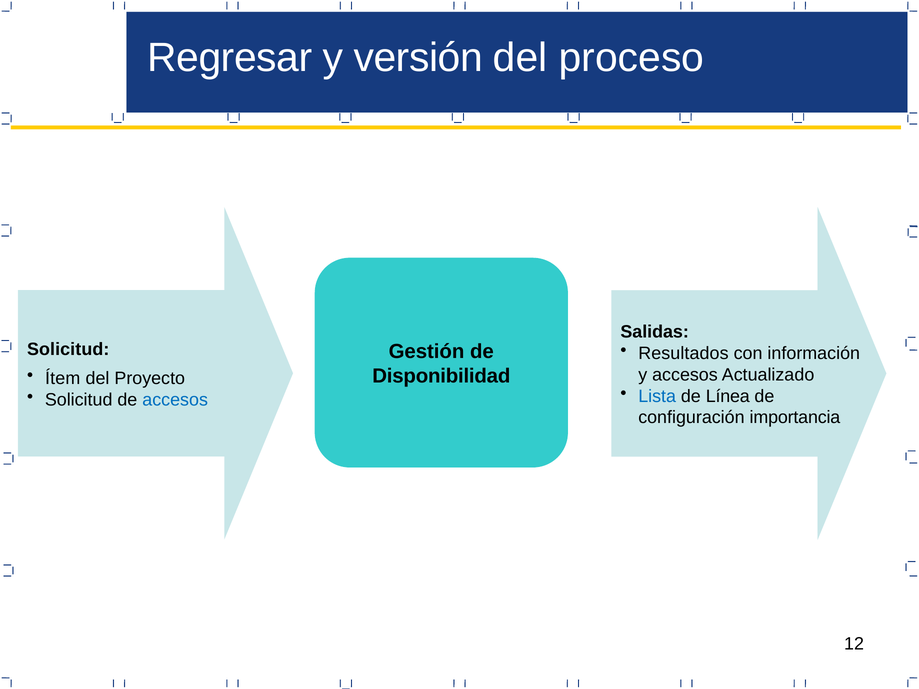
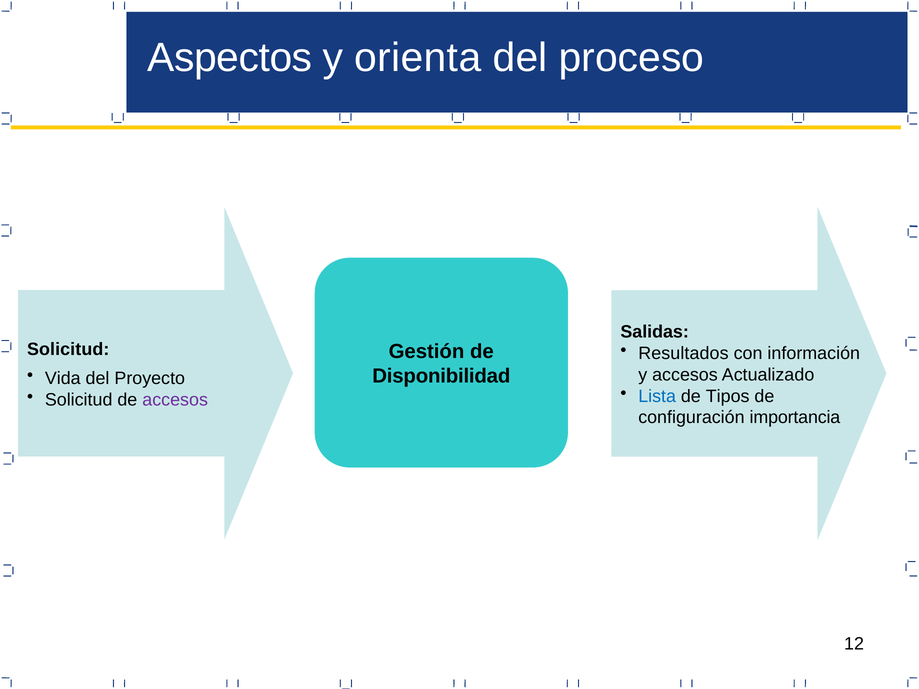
Regresar: Regresar -> Aspectos (230, 58)
versión: versión -> orienta (418, 58)
Ítem: Ítem -> Vida (63, 378)
Línea: Línea -> Tipos (728, 396)
accesos colour: blue -> purple (175, 400)
